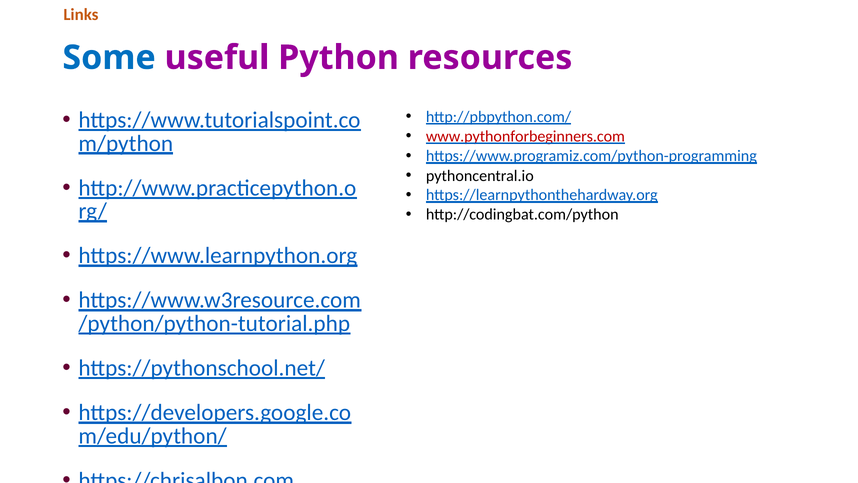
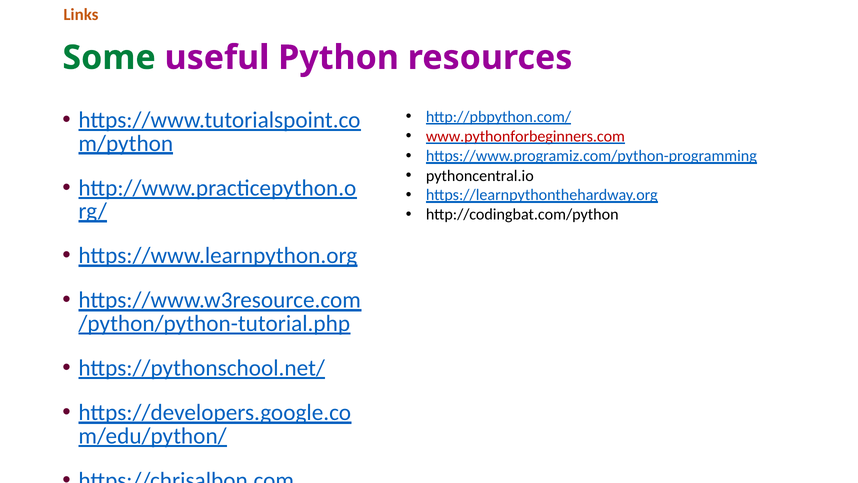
Some colour: blue -> green (109, 58)
